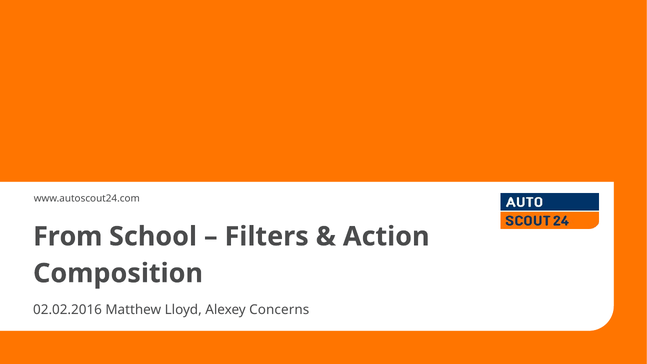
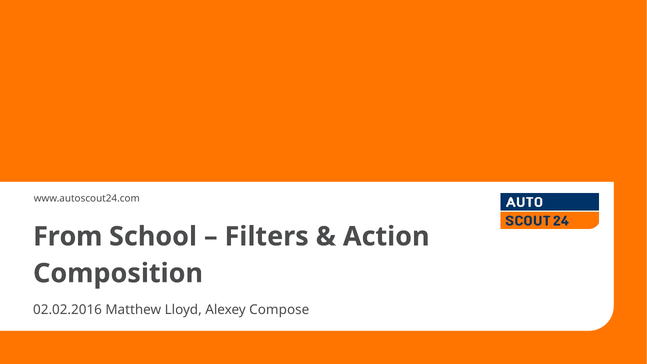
Concerns: Concerns -> Compose (279, 310)
